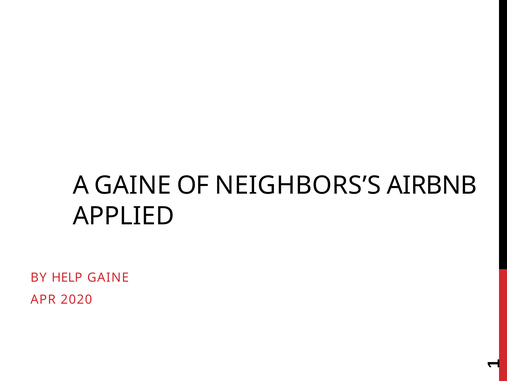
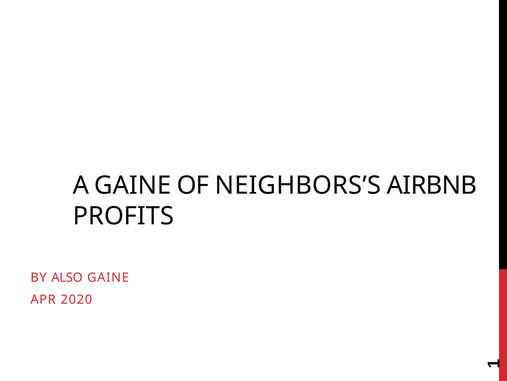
APPLIED: APPLIED -> PROFITS (123, 216)
HELP: HELP -> ALSO (67, 277)
